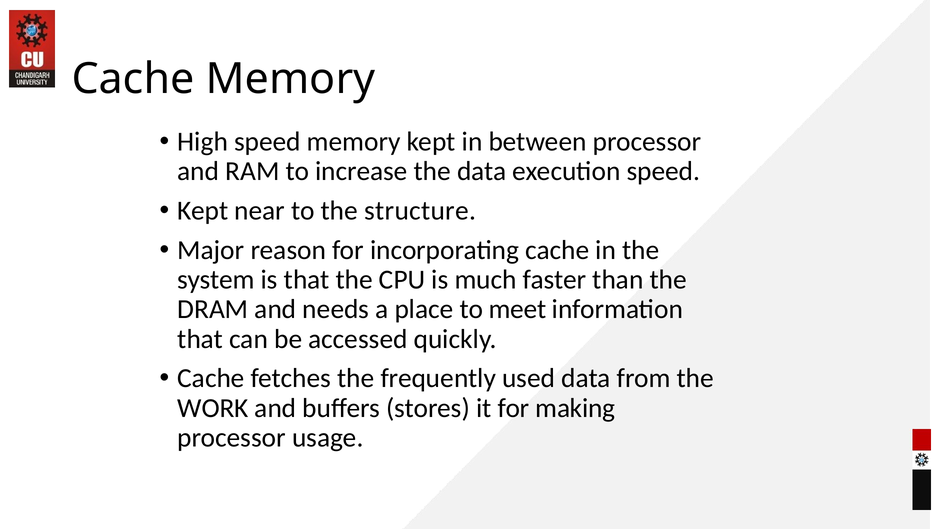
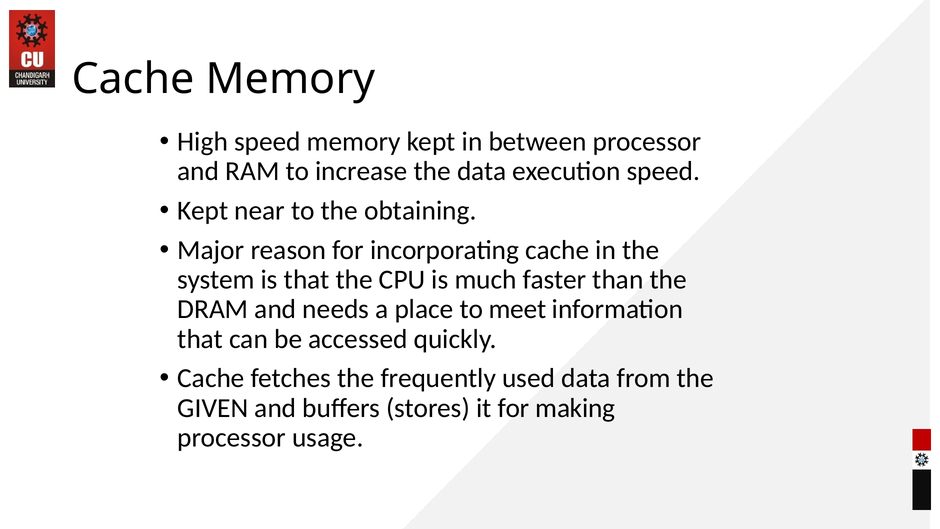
structure: structure -> obtaining (420, 211)
WORK: WORK -> GIVEN (213, 408)
